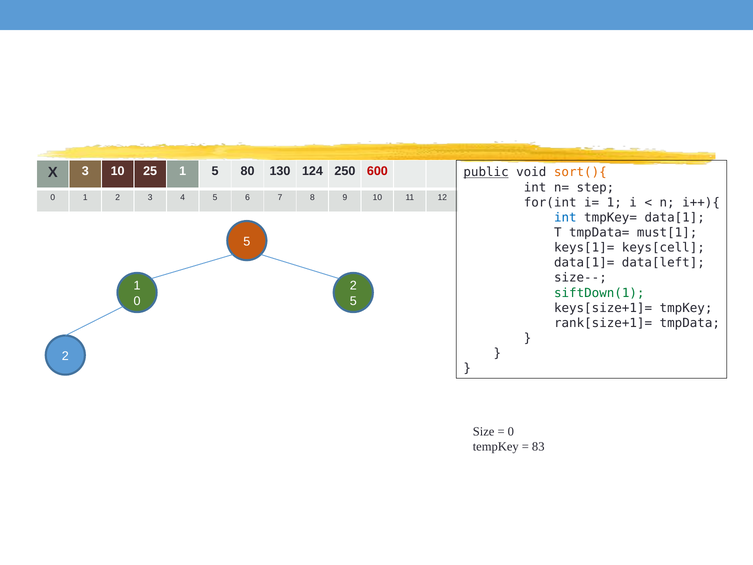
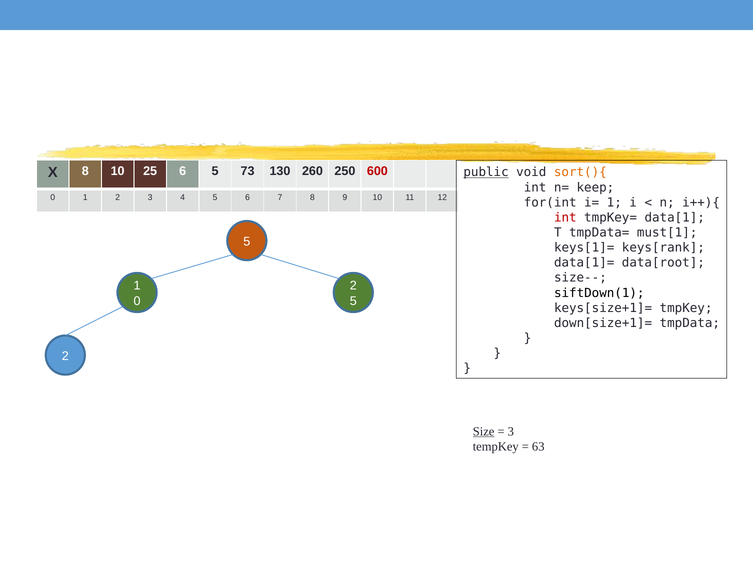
X 3: 3 -> 8 (85, 171)
25 1: 1 -> 6 (183, 171)
80: 80 -> 73 (248, 171)
124: 124 -> 260 (312, 171)
step: step -> keep (595, 187)
int colour: blue -> red (565, 217)
keys[cell: keys[cell -> keys[rank (663, 248)
data[left: data[left -> data[root (663, 263)
siftDown(1 colour: green -> black (599, 293)
rank[size+1]=: rank[size+1]= -> down[size+1]= (603, 323)
Size underline: none -> present (484, 431)
0: 0 -> 3 (511, 431)
83: 83 -> 63 (538, 446)
